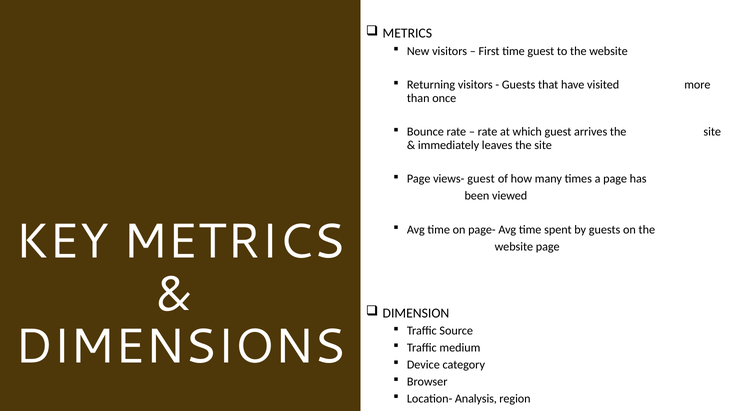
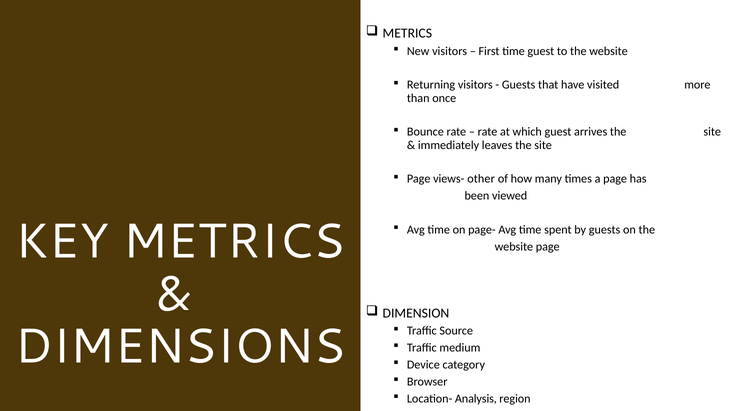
views- guest: guest -> other (481, 179)
